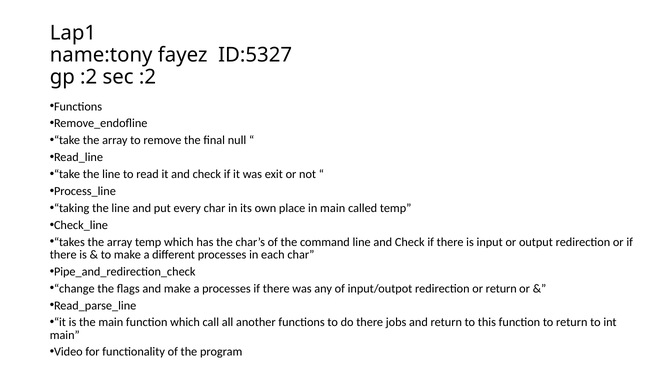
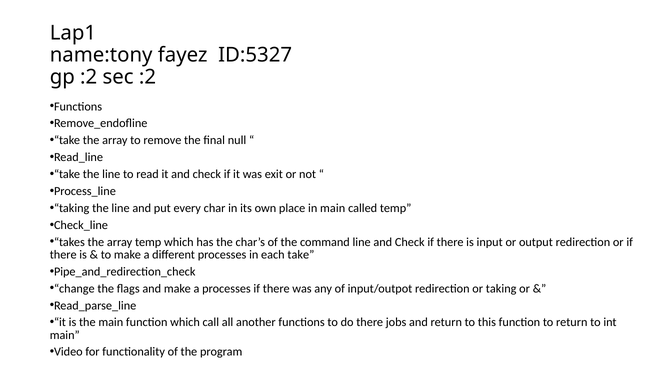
each char: char -> take (301, 254)
or return: return -> taking (501, 288)
